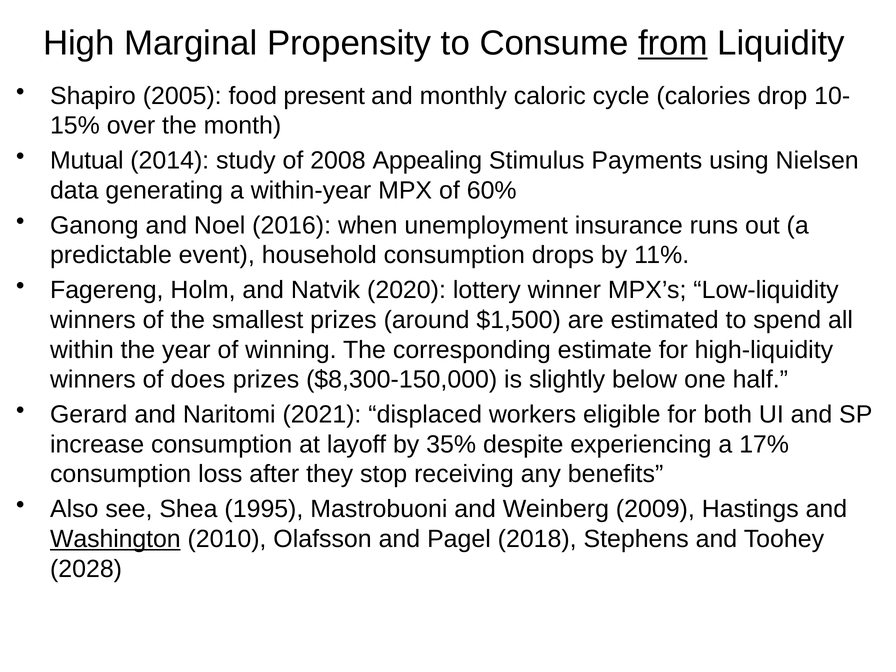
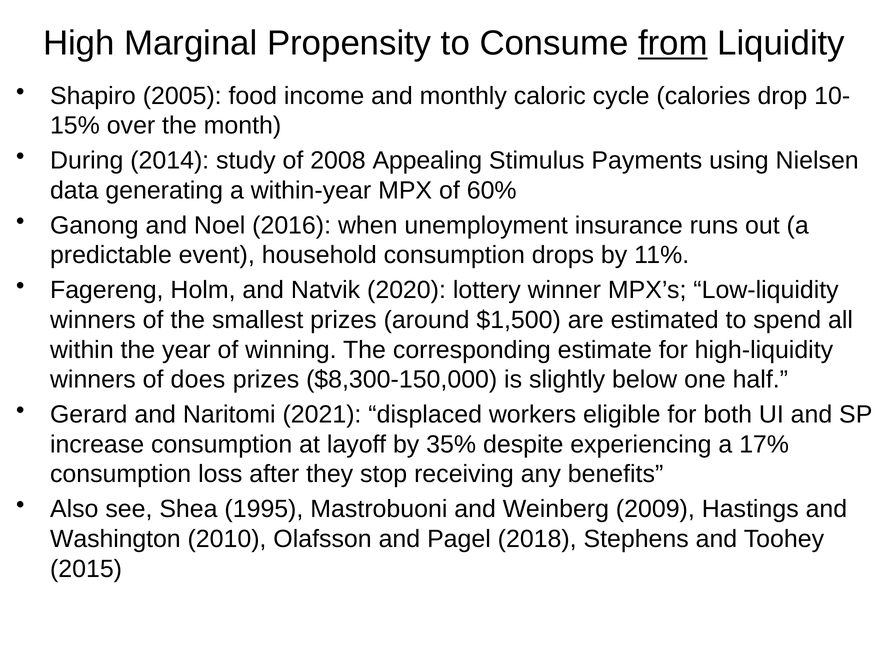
present: present -> income (324, 96)
Mutual: Mutual -> During (87, 161)
Washington underline: present -> none (115, 539)
2028: 2028 -> 2015 (86, 569)
